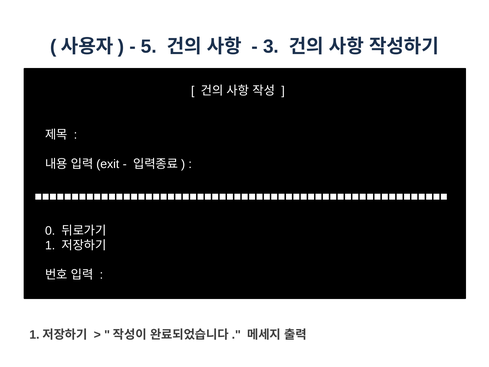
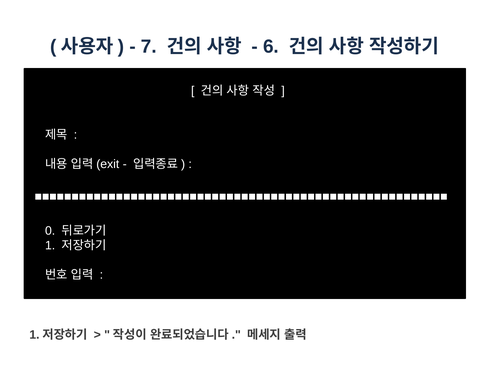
5: 5 -> 7 (149, 47)
3: 3 -> 6 (271, 47)
